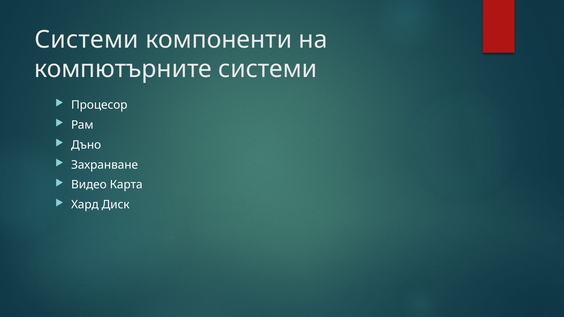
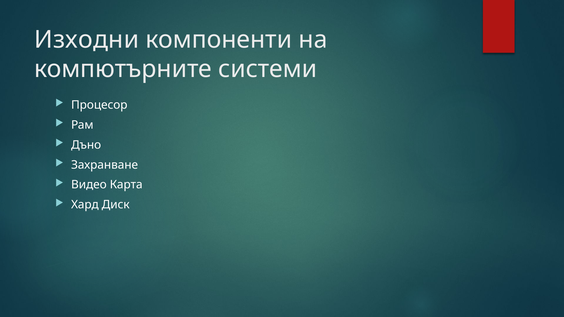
Системи: Системи -> Изходни (87, 40)
